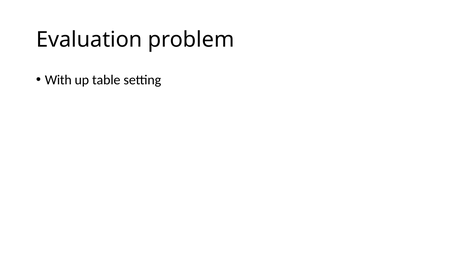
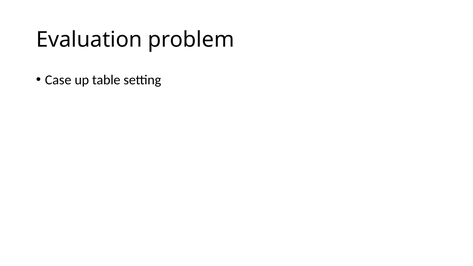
With: With -> Case (58, 80)
